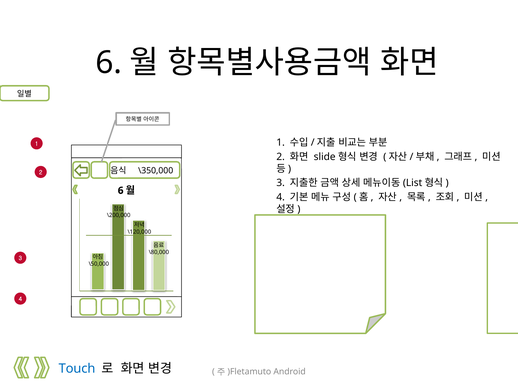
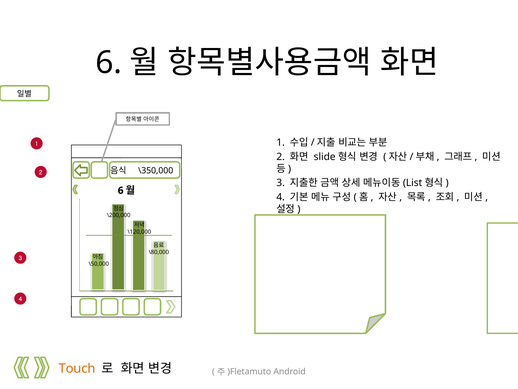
Touch colour: blue -> orange (77, 368)
